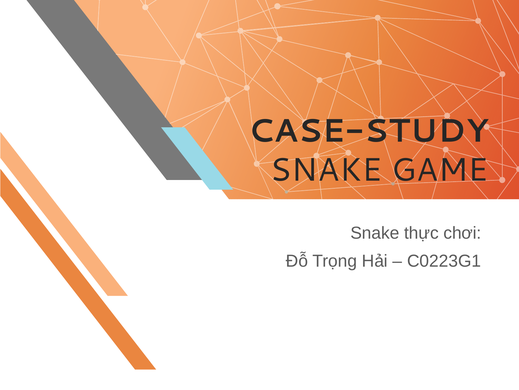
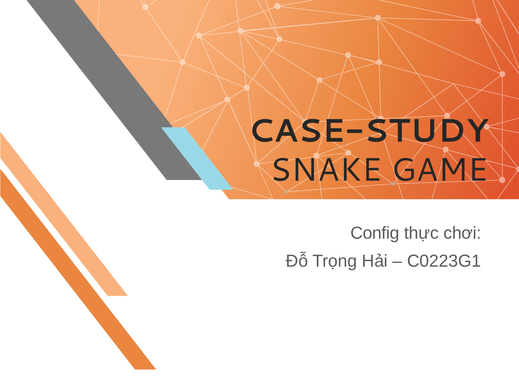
Snake: Snake -> Config (375, 233)
